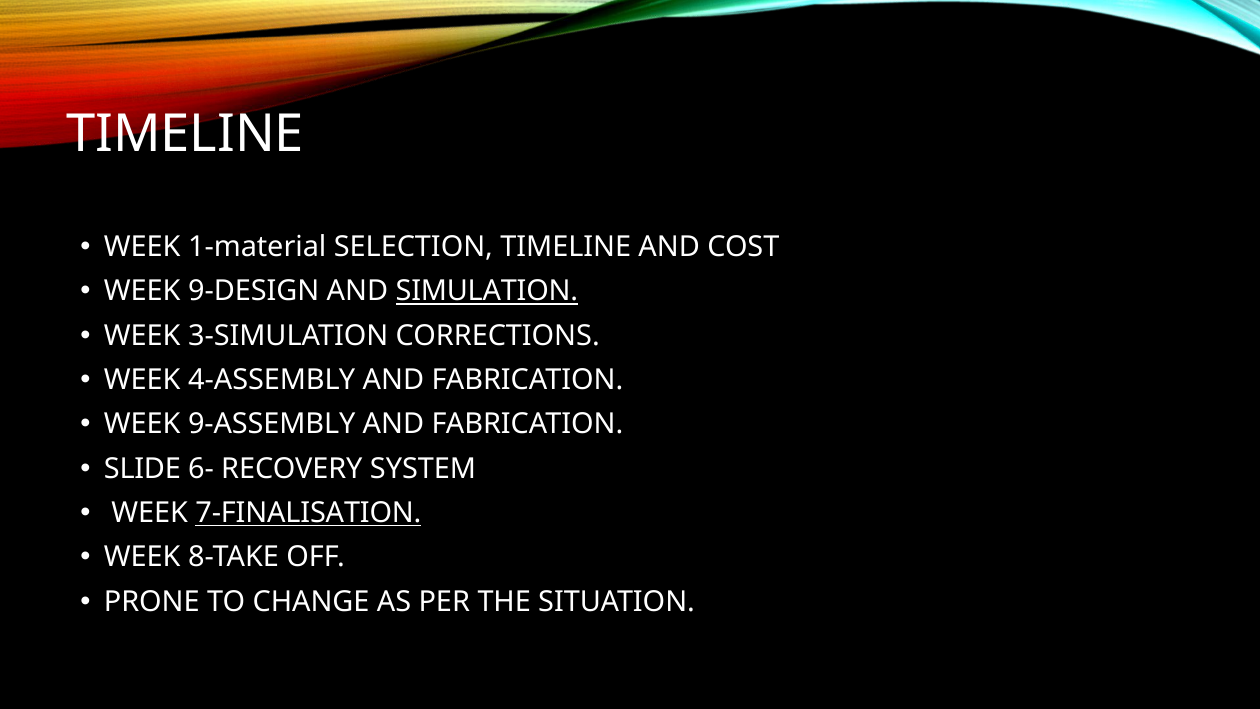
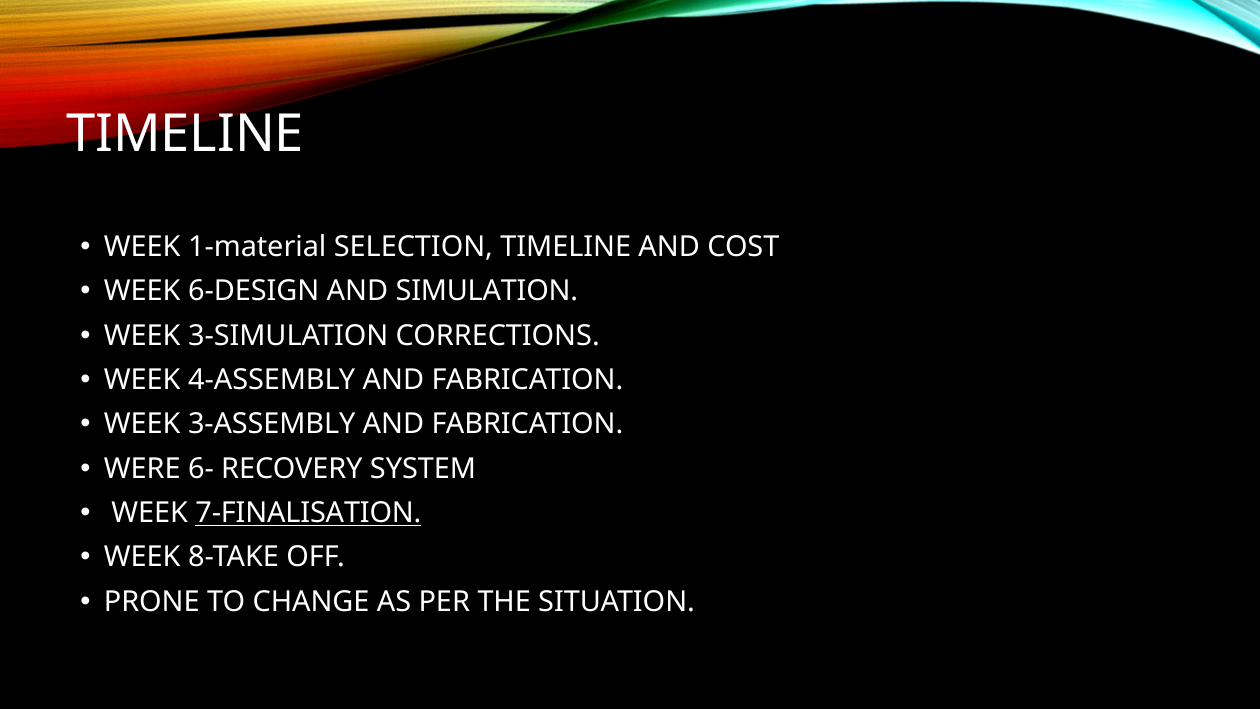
9-DESIGN: 9-DESIGN -> 6-DESIGN (254, 291)
SIMULATION underline: present -> none (487, 291)
9-ASSEMBLY: 9-ASSEMBLY -> 3-ASSEMBLY (272, 424)
SLIDE: SLIDE -> WERE (142, 468)
